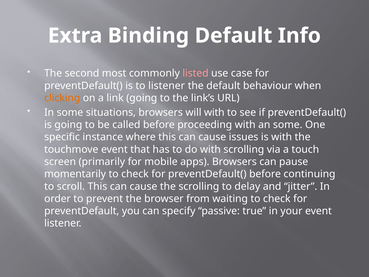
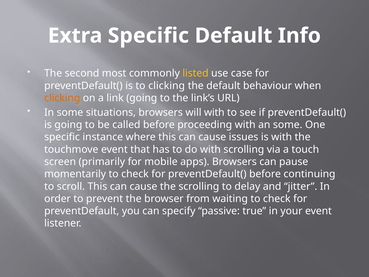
Extra Binding: Binding -> Specific (148, 36)
listed colour: pink -> yellow (195, 73)
to listener: listener -> clicking (167, 86)
